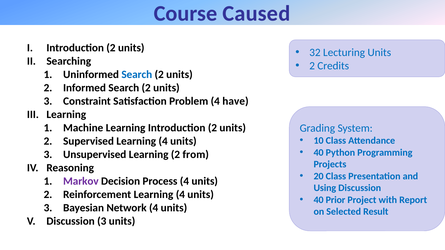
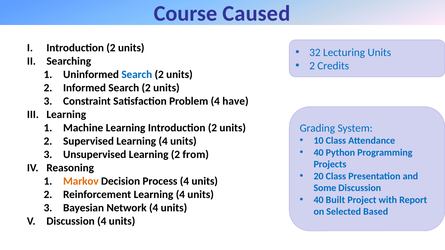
Markov colour: purple -> orange (81, 182)
Using: Using -> Some (325, 188)
Prior: Prior -> Built (335, 200)
Result: Result -> Based (376, 212)
Discussion 3: 3 -> 4 (102, 222)
